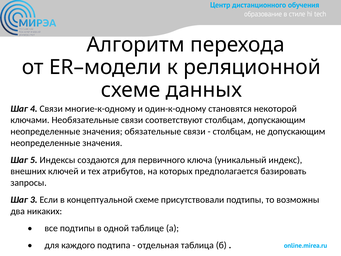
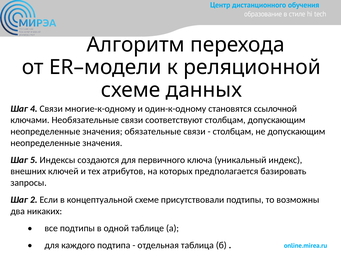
некоторой: некоторой -> ссылочной (275, 109)
3: 3 -> 2 (34, 200)
